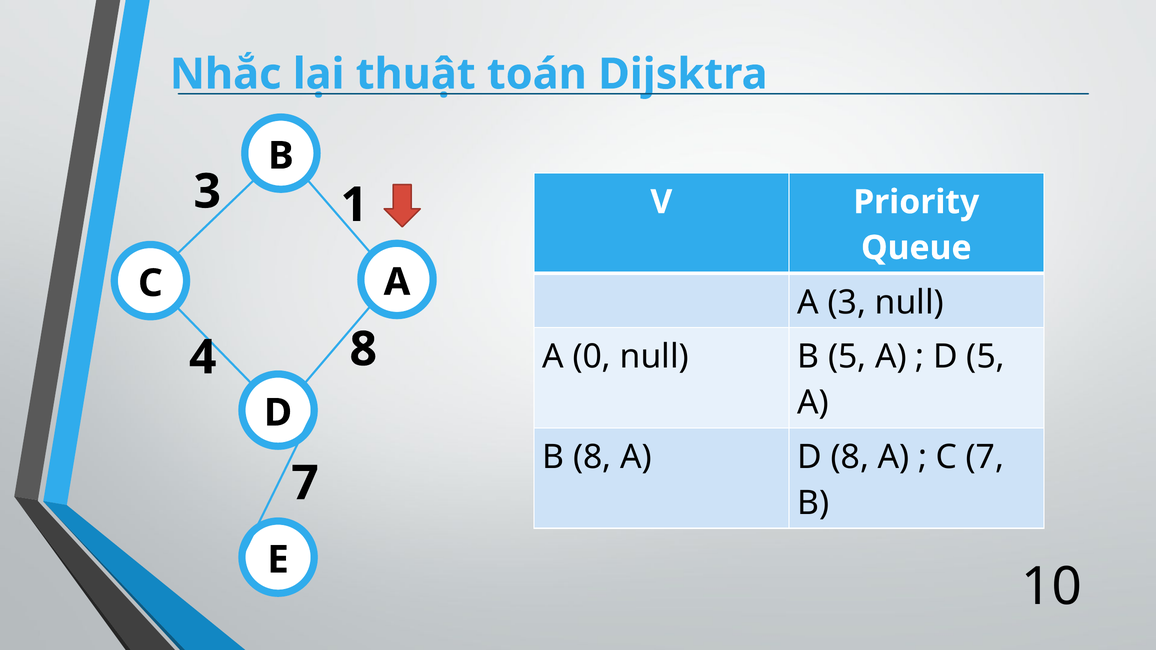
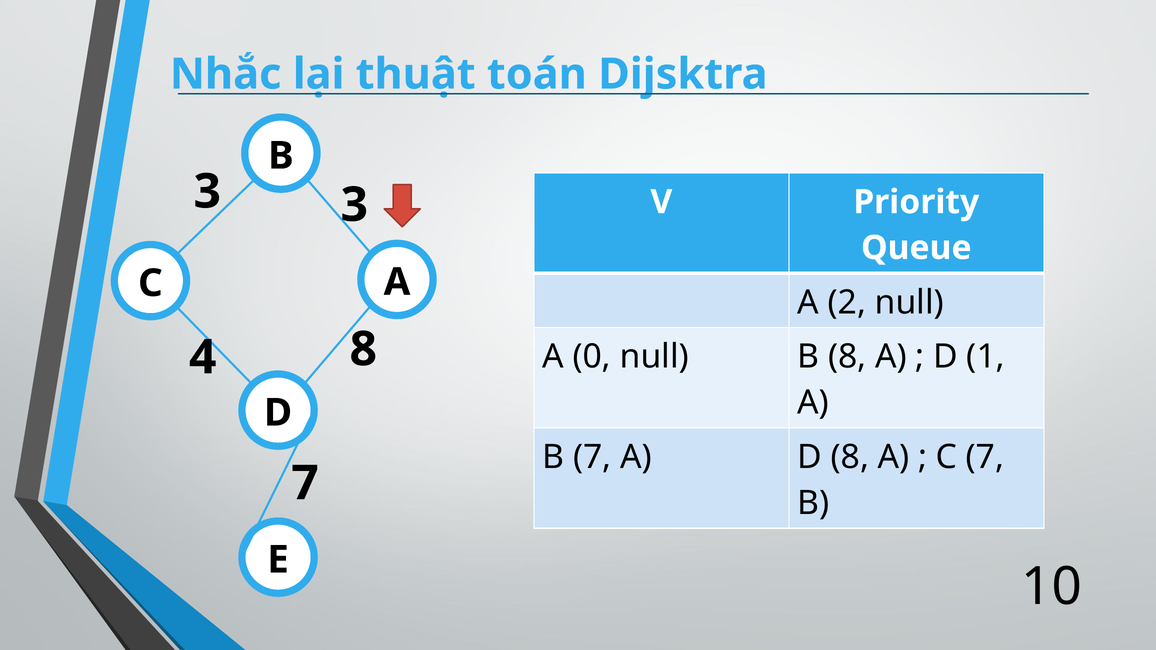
3 1: 1 -> 3 (354, 205)
A 3: 3 -> 2 (847, 302)
B 5: 5 -> 8 (847, 357)
D 5: 5 -> 1 (986, 357)
B 8: 8 -> 7 (592, 457)
